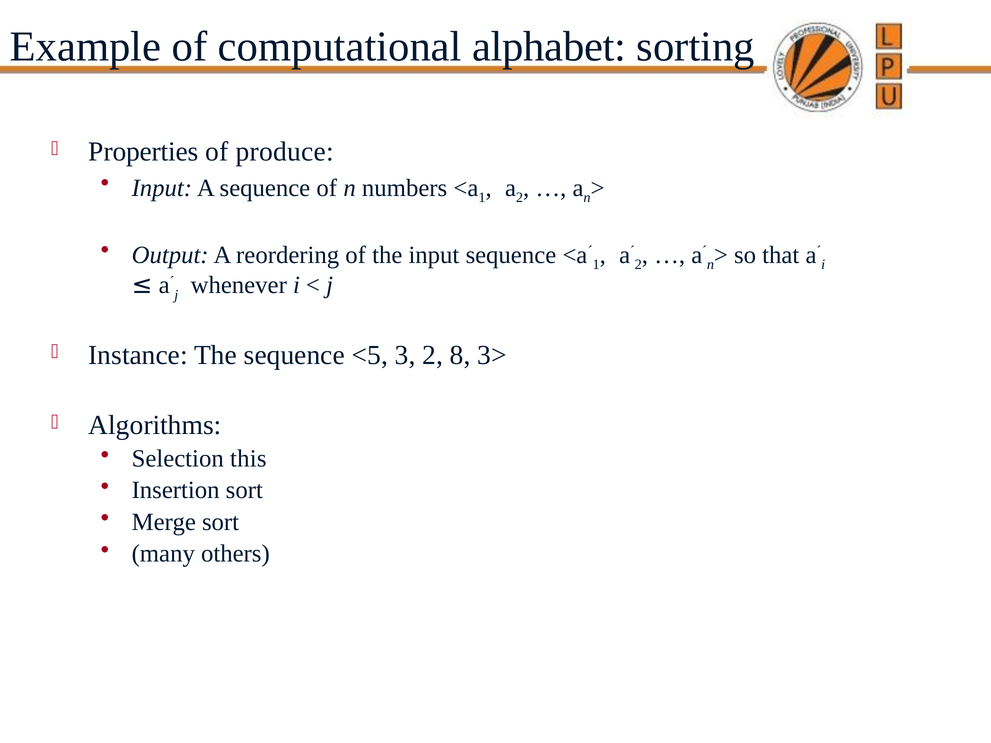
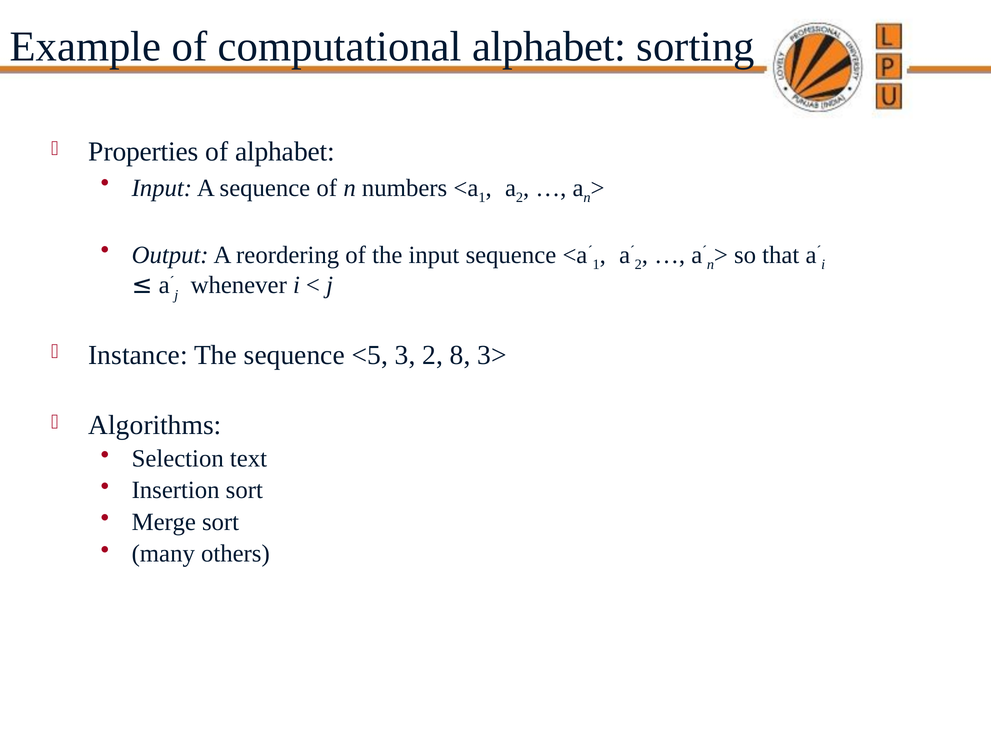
of produce: produce -> alphabet (285, 152)
this: this -> text (248, 459)
